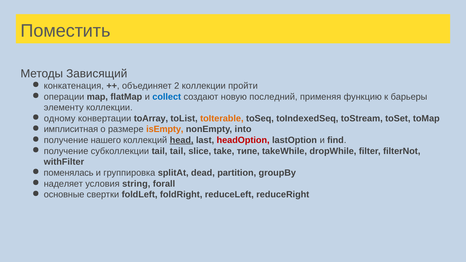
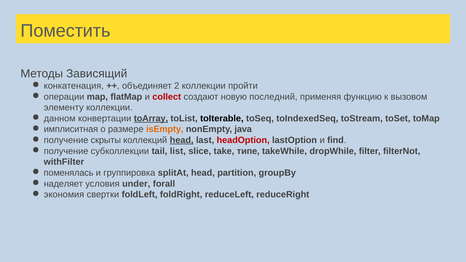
collect colour: blue -> red (167, 97)
барьеры: барьеры -> вызовом (409, 97)
одному: одному -> данном (60, 118)
toArray underline: none -> present (151, 118)
toIterable colour: orange -> black (222, 118)
into: into -> java (243, 129)
нашего: нашего -> скрыты (106, 140)
tail tail: tail -> list (178, 151)
splitAt dead: dead -> head (203, 173)
string: string -> under (136, 184)
основные: основные -> экономия (64, 195)
